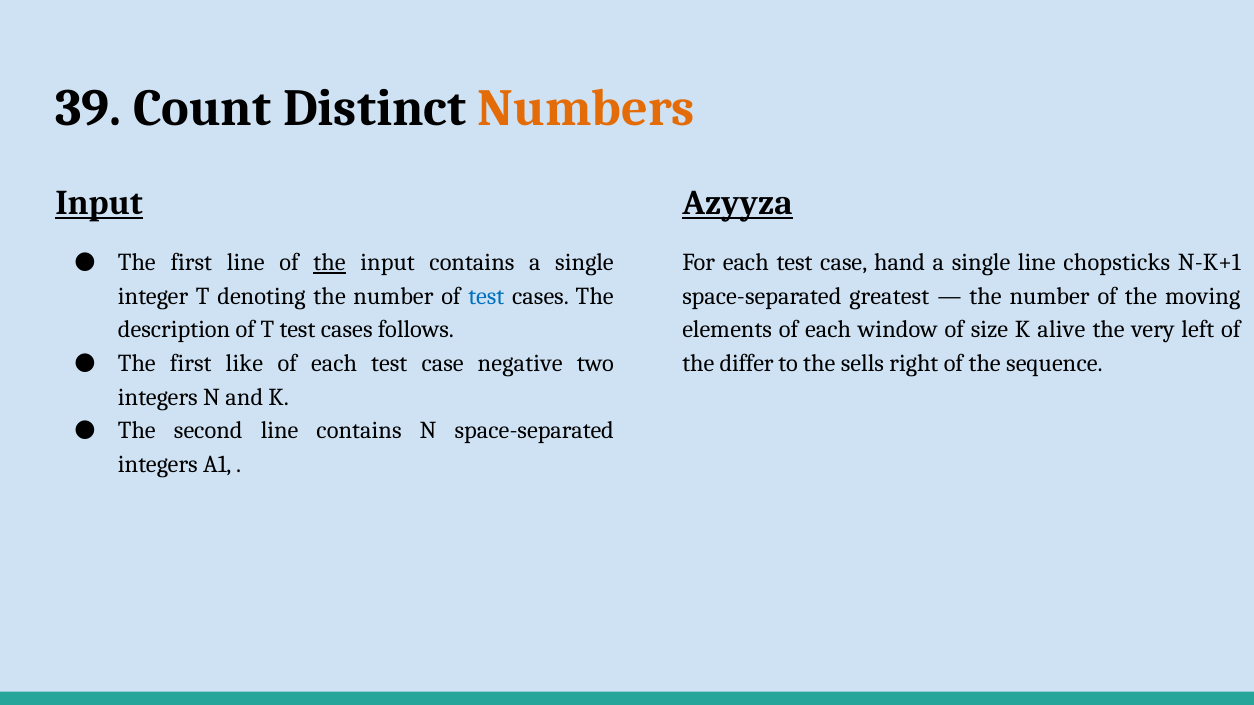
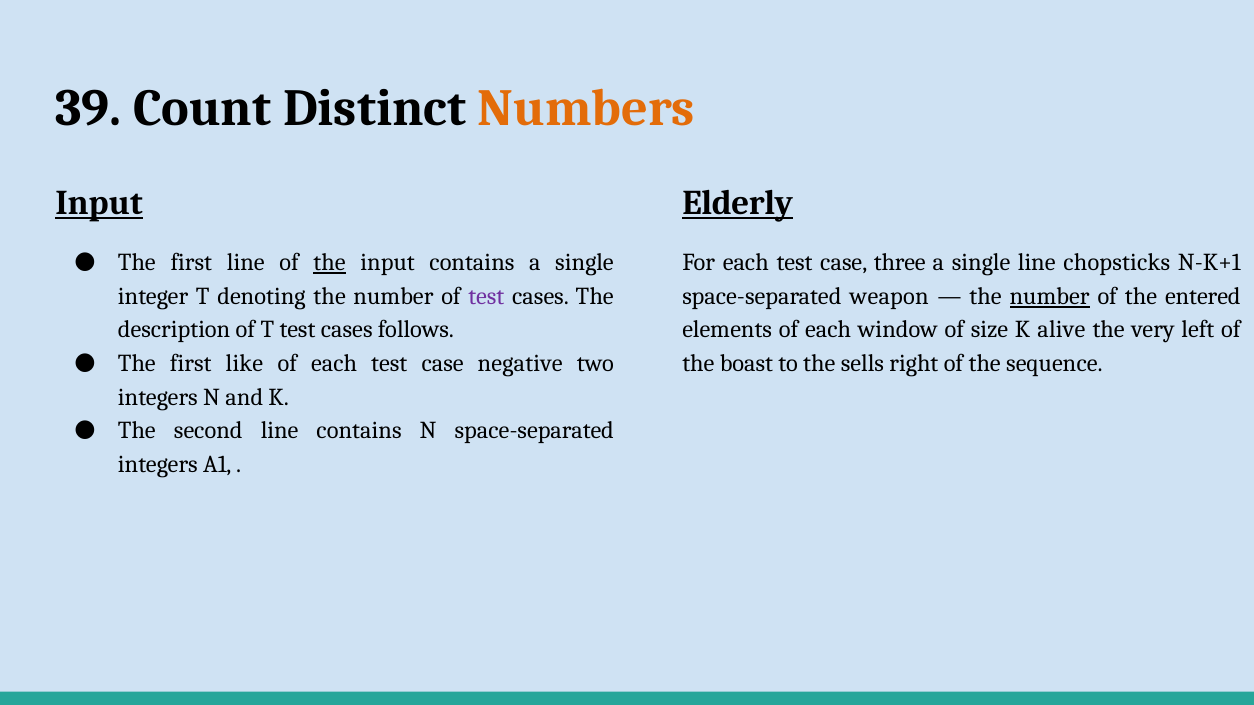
Azyyza: Azyyza -> Elderly (738, 203)
hand: hand -> three (900, 263)
test colour: blue -> purple (486, 296)
greatest: greatest -> weapon (889, 296)
number underline: none -> present (1050, 296)
moving: moving -> entered (1203, 296)
differ: differ -> boast (746, 364)
